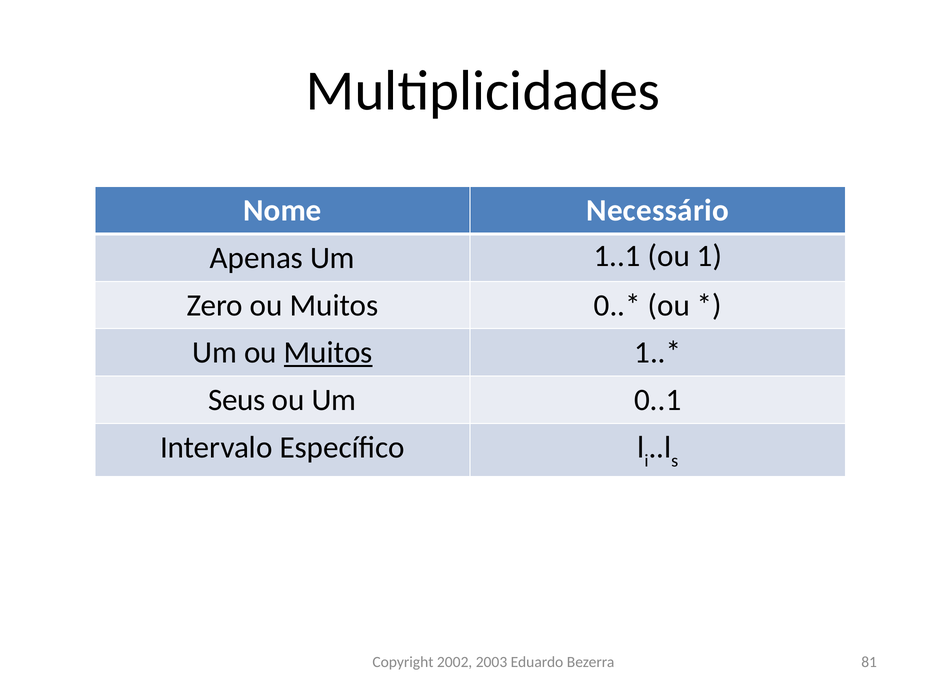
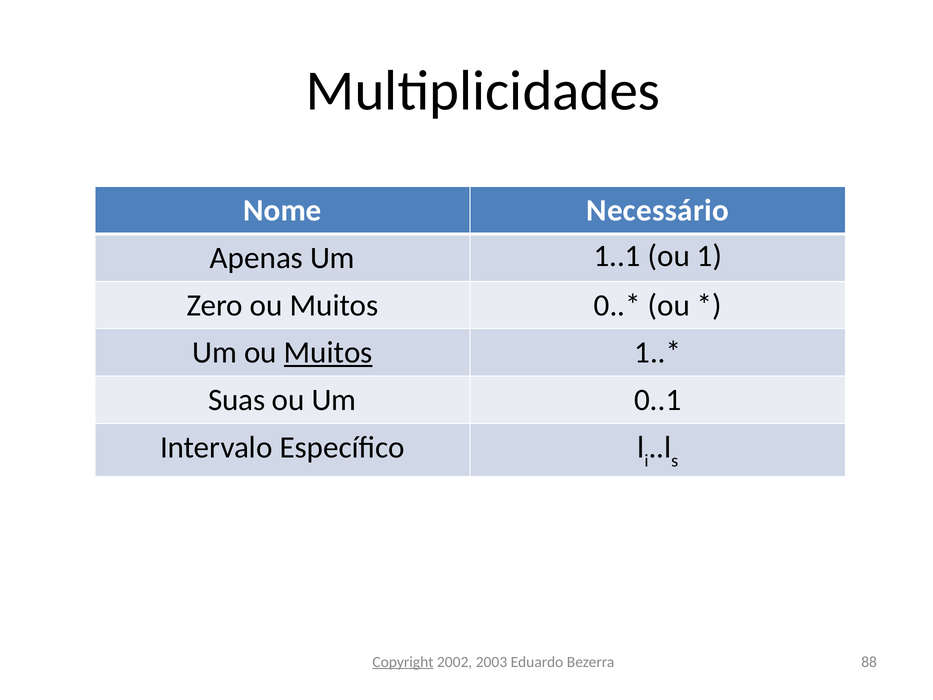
Seus: Seus -> Suas (237, 400)
Copyright underline: none -> present (403, 662)
81: 81 -> 88 (869, 662)
